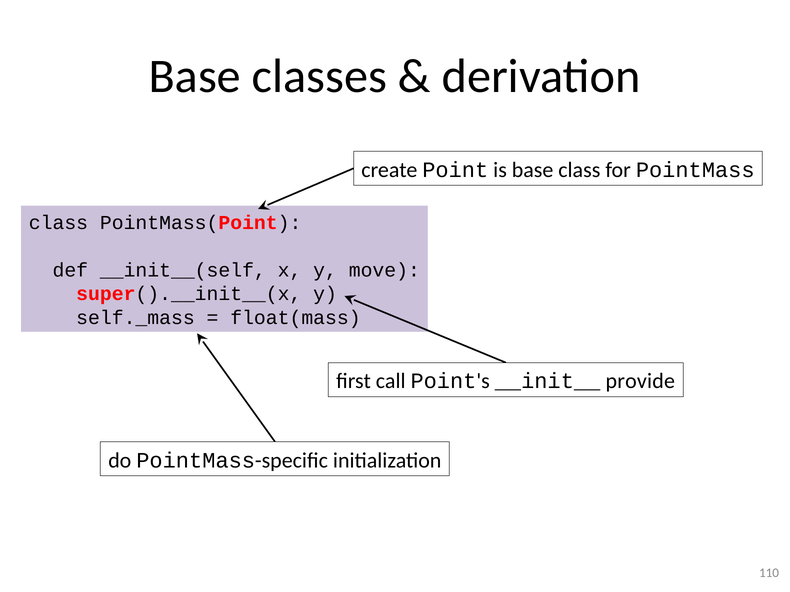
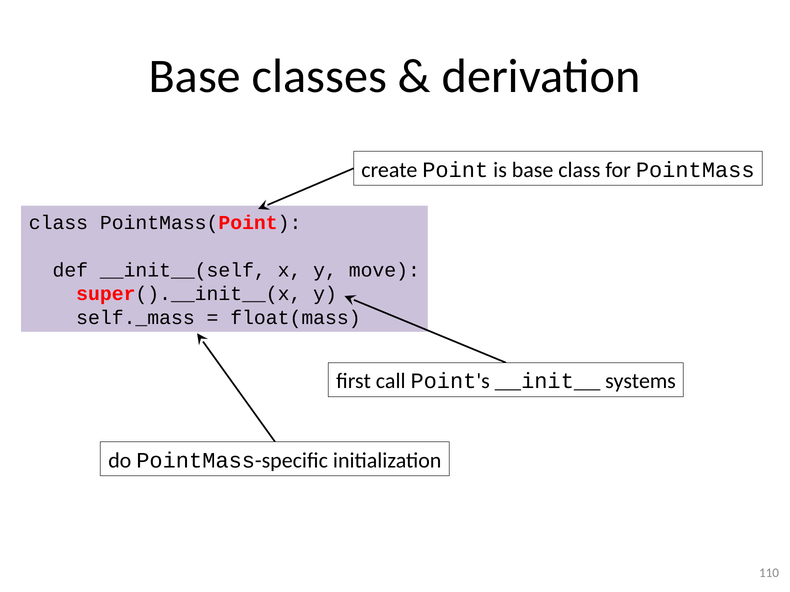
provide: provide -> systems (640, 382)
